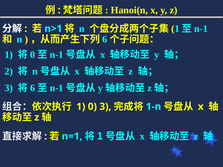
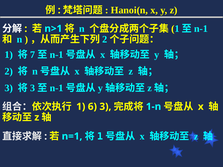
6: 6 -> 2 (105, 39)
0: 0 -> 7 (33, 55)
6: 6 -> 3 (33, 88)
1 0: 0 -> 6 (92, 107)
